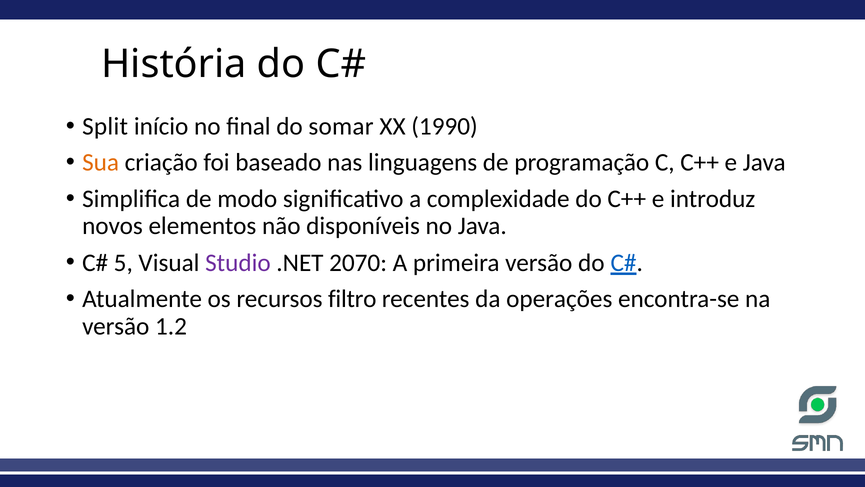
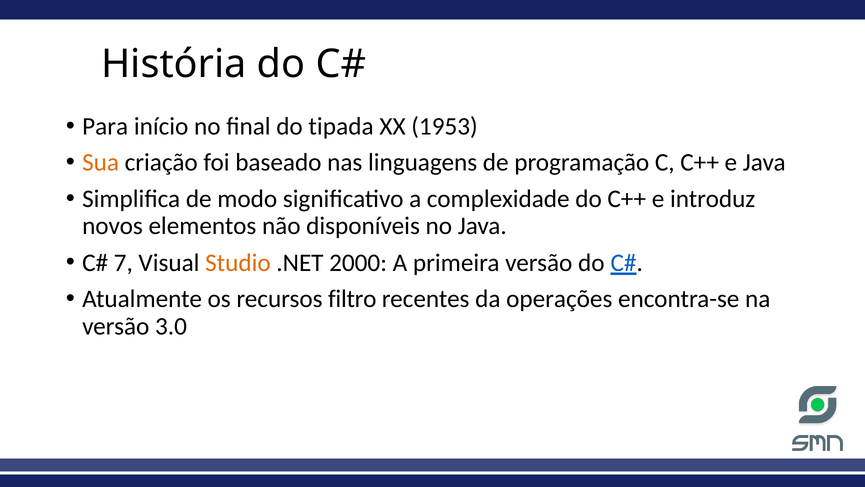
Split: Split -> Para (105, 126)
somar: somar -> tipada (341, 126)
1990: 1990 -> 1953 (445, 126)
5: 5 -> 7 (123, 262)
Studio colour: purple -> orange (238, 262)
2070: 2070 -> 2000 (358, 262)
1.2: 1.2 -> 3.0 (171, 326)
